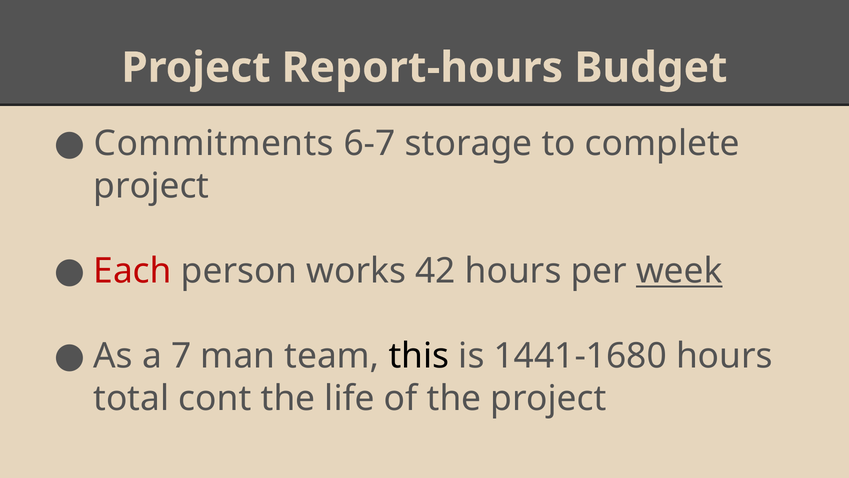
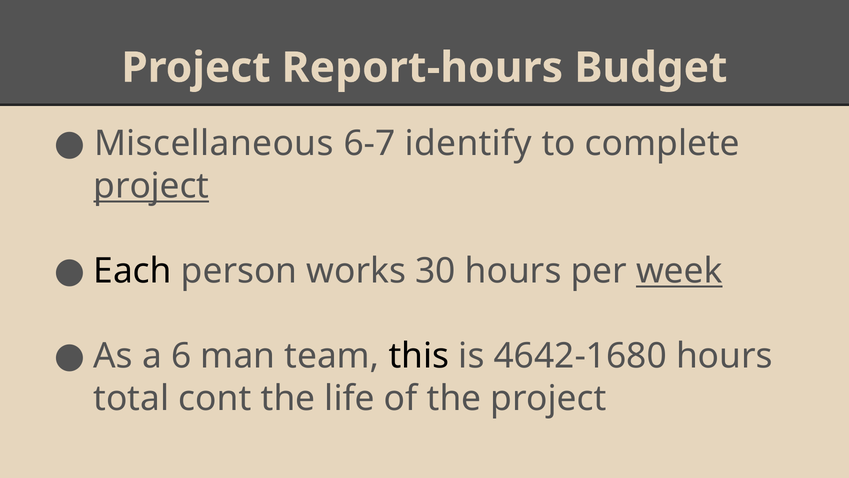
Commitments: Commitments -> Miscellaneous (214, 144)
storage: storage -> identify (468, 144)
project underline: none -> present (151, 186)
Each colour: red -> black (133, 271)
42: 42 -> 30 (435, 271)
7: 7 -> 6 (181, 356)
1441-1680: 1441-1680 -> 4642-1680 (580, 356)
